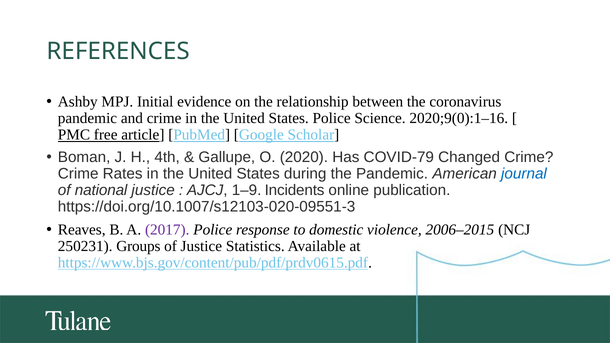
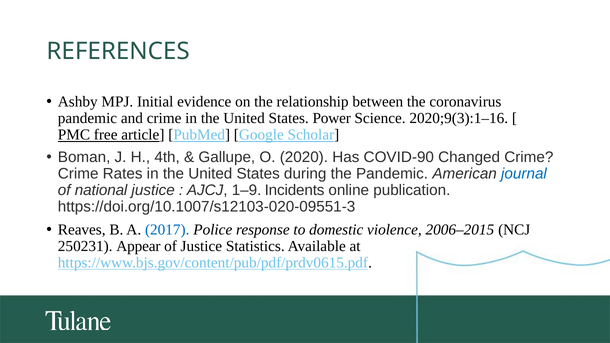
States Police: Police -> Power (332, 118)
2020;9(0):1–16: 2020;9(0):1–16 -> 2020;9(3):1–16 (459, 118)
COVID-79: COVID-79 -> COVID-90 (399, 157)
2017 colour: purple -> blue (167, 230)
Groups: Groups -> Appear (138, 246)
